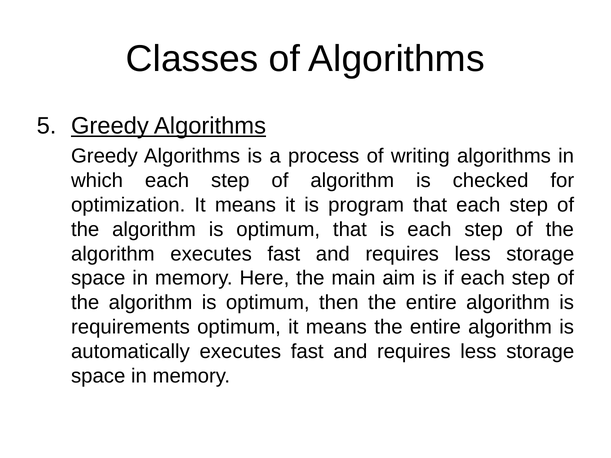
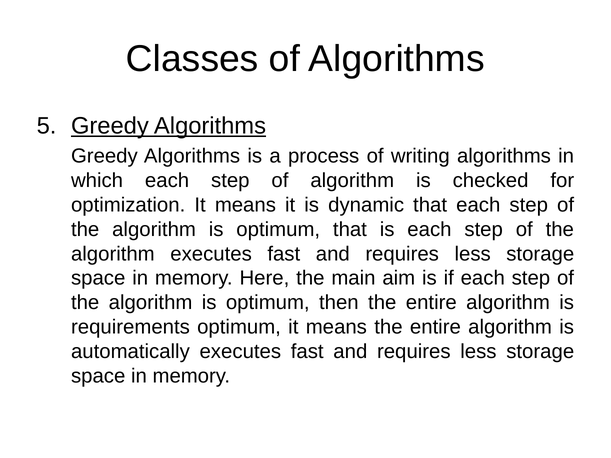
program: program -> dynamic (366, 205)
